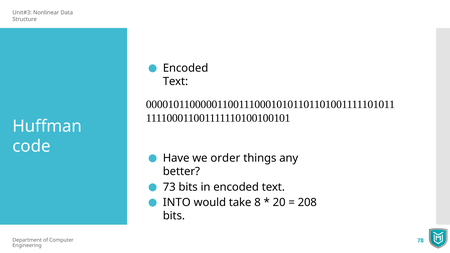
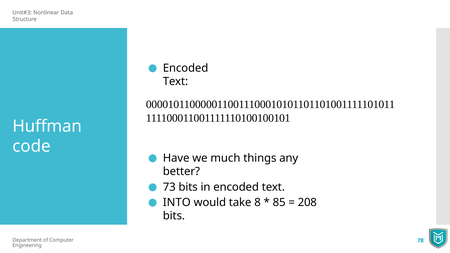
order: order -> much (225, 158)
20: 20 -> 85 (279, 203)
